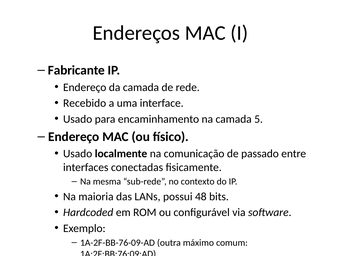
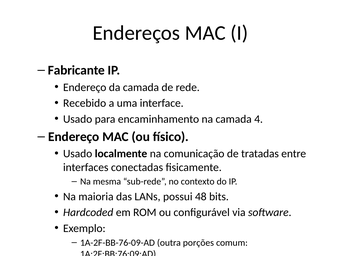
5: 5 -> 4 (259, 119)
passado: passado -> tratadas (260, 153)
máximo: máximo -> porções (198, 242)
